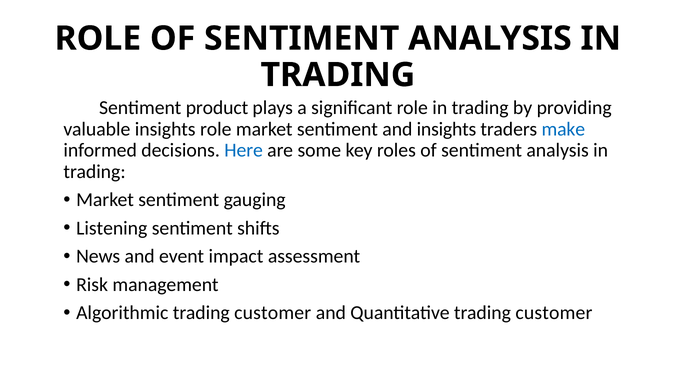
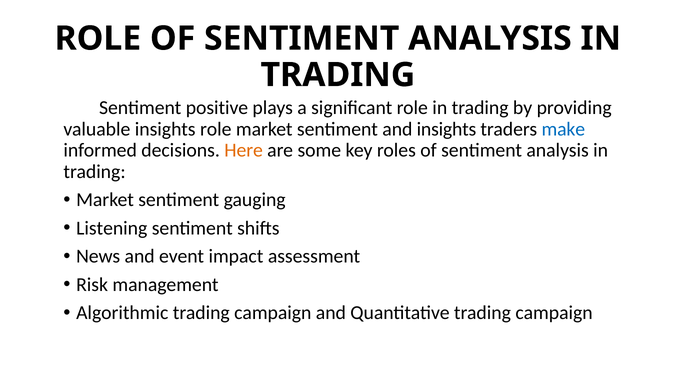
product: product -> positive (217, 108)
Here colour: blue -> orange (244, 150)
Algorithmic trading customer: customer -> campaign (273, 313)
Quantitative trading customer: customer -> campaign (554, 313)
